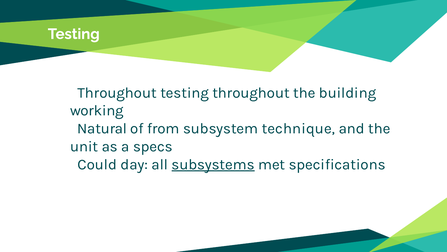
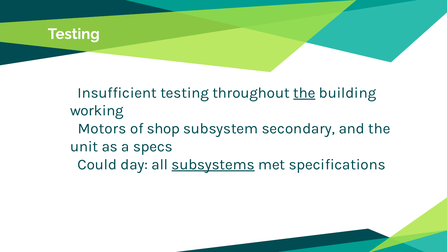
Throughout: Throughout -> Insufficient (117, 93)
the underline: none -> present (304, 93)
Natural: Natural -> Motors (102, 128)
from: from -> shop (163, 128)
technique: technique -> secondary (298, 128)
